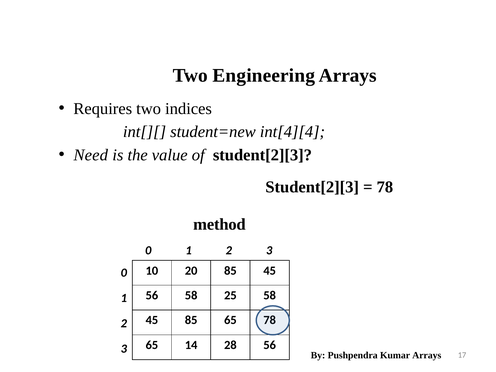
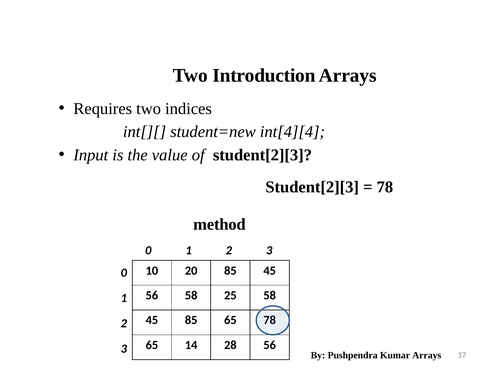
Engineering: Engineering -> Introduction (264, 76)
Need: Need -> Input (91, 155)
